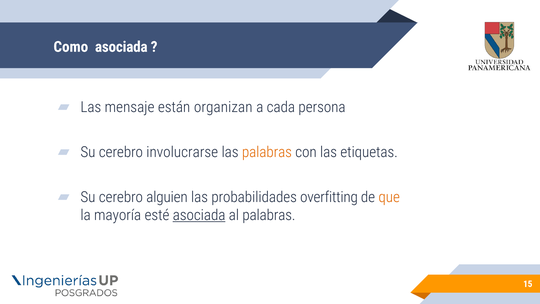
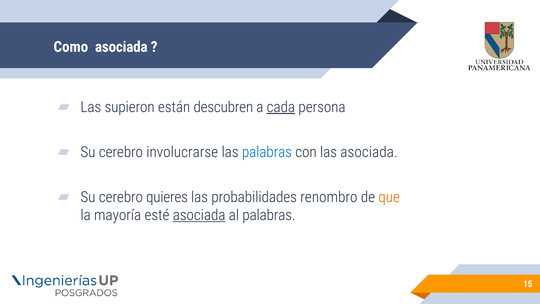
mensaje: mensaje -> supieron (130, 107)
organizan: organizan -> descubren (223, 107)
cada underline: none -> present (281, 107)
palabras colour: orange -> blue (267, 152)
las etiquetas: etiquetas -> asociada (369, 152)
alguien: alguien -> quieres (167, 197)
overfitting: overfitting -> renombro (329, 197)
